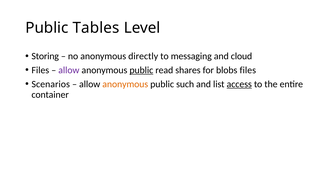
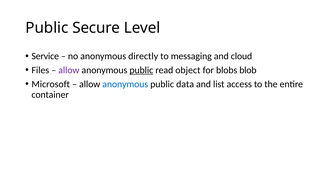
Tables: Tables -> Secure (96, 28)
Storing: Storing -> Service (45, 56)
shares: shares -> object (188, 70)
blobs files: files -> blob (248, 70)
Scenarios: Scenarios -> Microsoft (51, 84)
anonymous colour: orange -> blue (125, 84)
such: such -> data (185, 84)
access underline: present -> none (239, 84)
